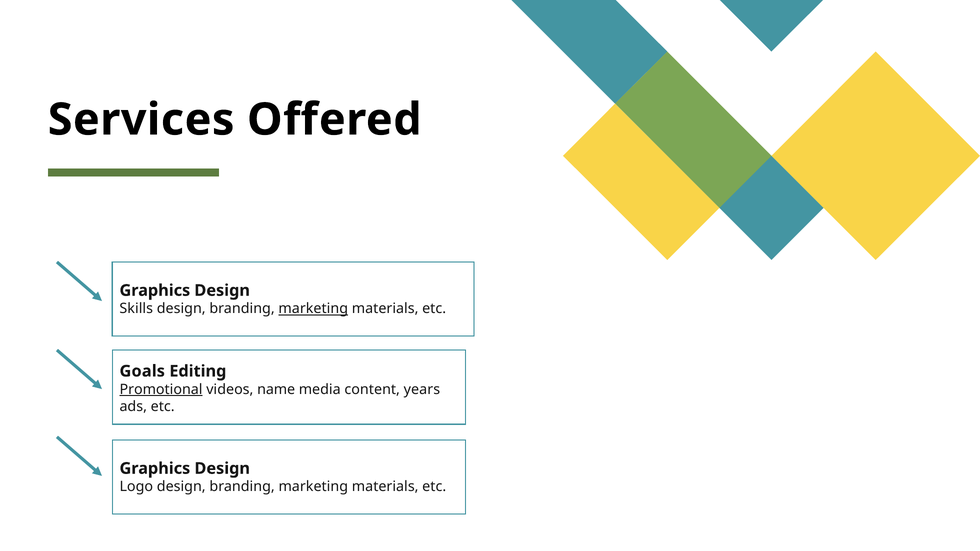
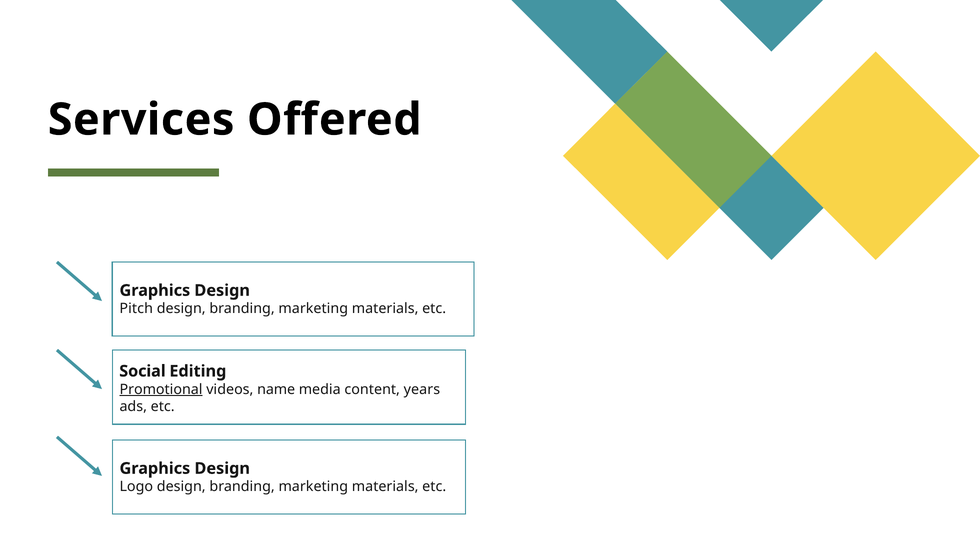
Skills: Skills -> Pitch (136, 309)
marketing underline: present -> none (313, 309)
Goals: Goals -> Social (142, 371)
